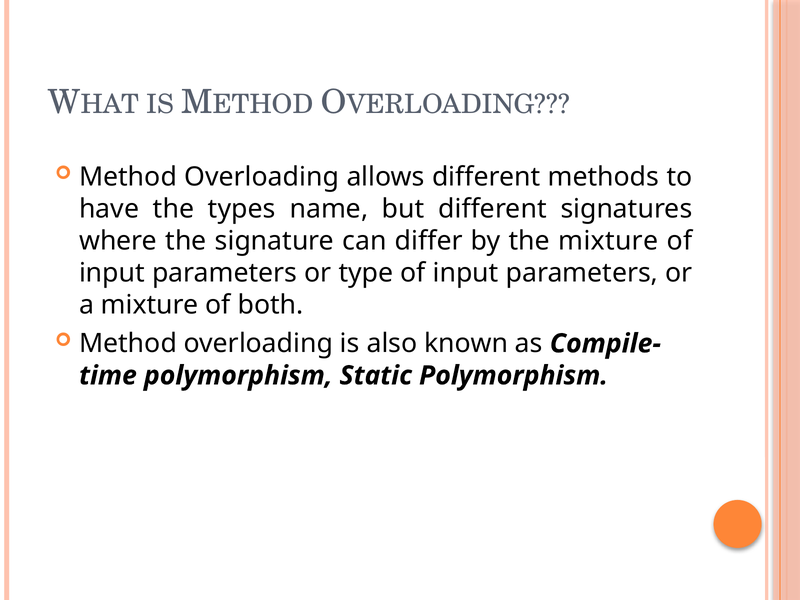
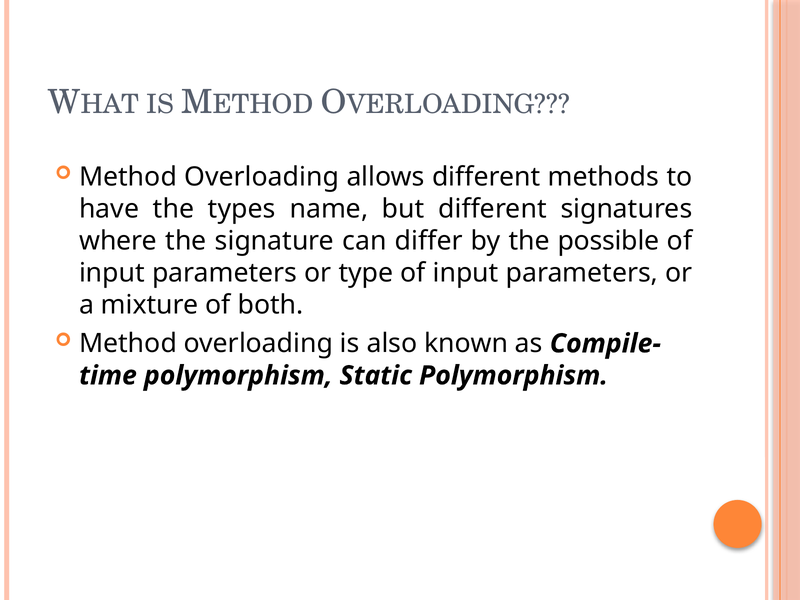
the mixture: mixture -> possible (609, 241)
